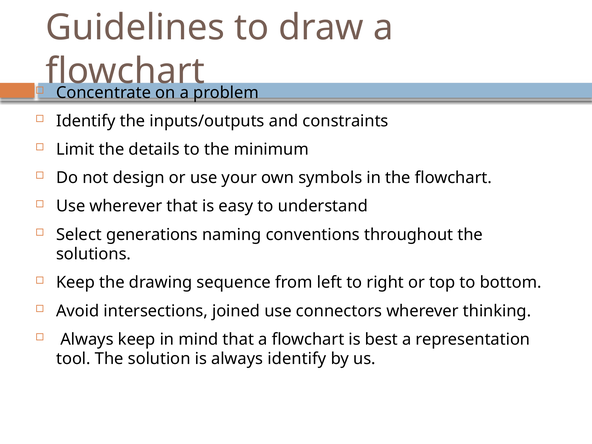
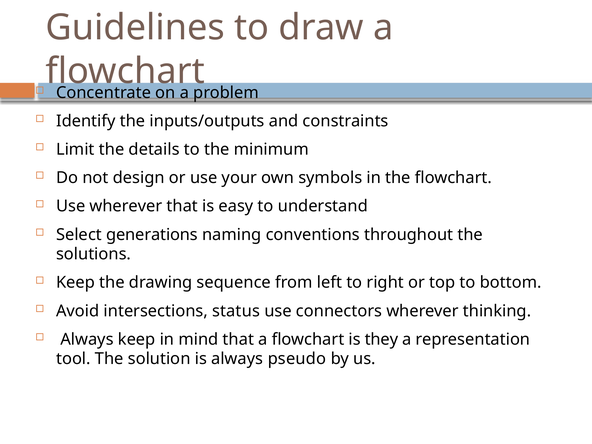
joined: joined -> status (236, 311)
best: best -> they (381, 339)
always identify: identify -> pseudo (297, 359)
